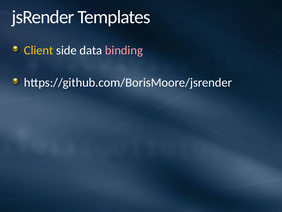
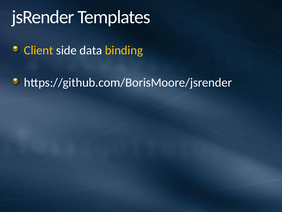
binding colour: pink -> yellow (124, 50)
